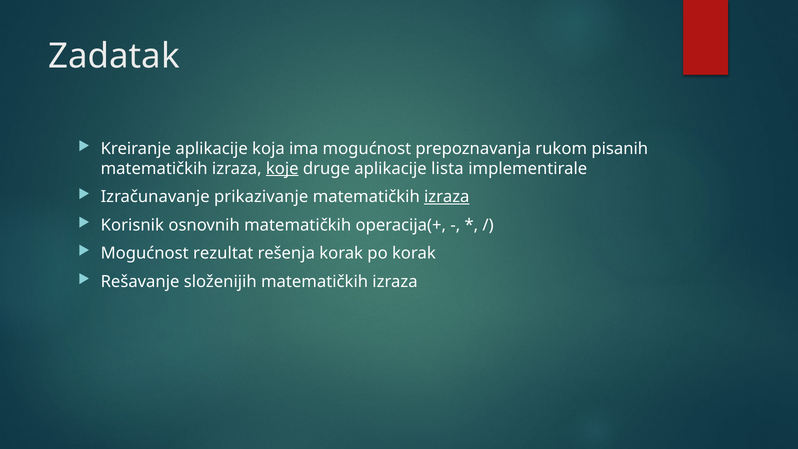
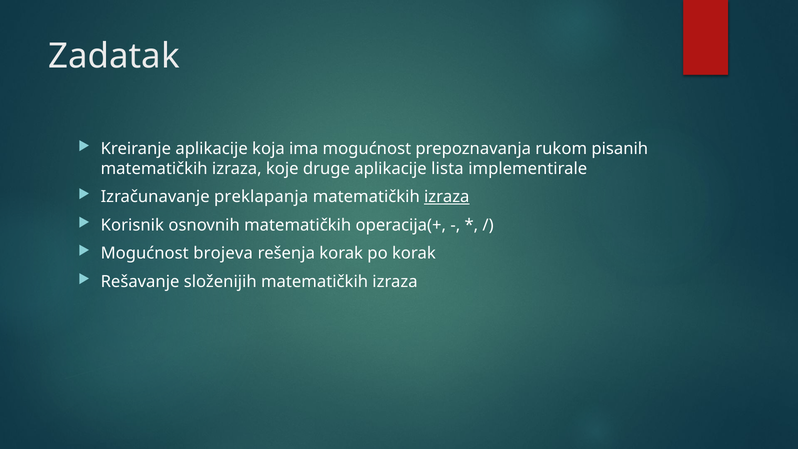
koje underline: present -> none (282, 168)
prikazivanje: prikazivanje -> preklapanja (261, 197)
rezultat: rezultat -> brojeva (223, 253)
